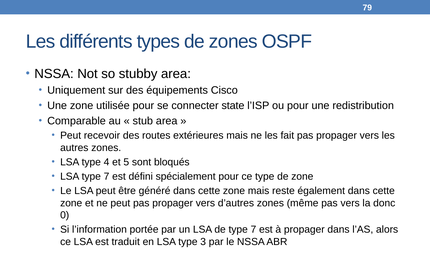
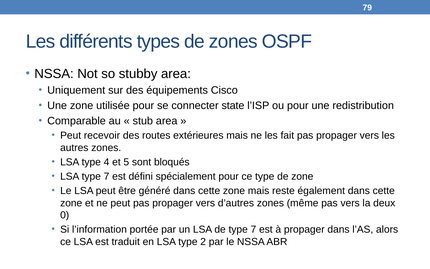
donc: donc -> deux (384, 203)
3: 3 -> 2 (203, 242)
